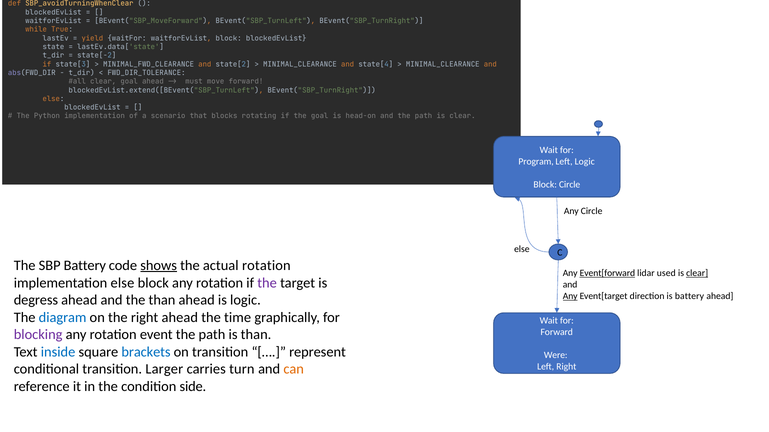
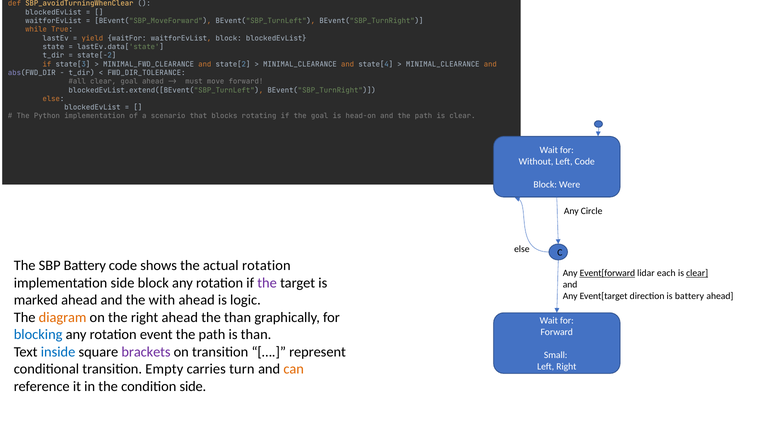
Program: Program -> Without (536, 162)
Left Logic: Logic -> Code (585, 162)
Block Circle: Circle -> Were (570, 185)
shows underline: present -> none (159, 266)
used: used -> each (666, 273)
implementation else: else -> side (122, 283)
Any underline: present -> none (570, 296)
degress: degress -> marked (36, 300)
the than: than -> with (162, 300)
diagram colour: blue -> orange (63, 318)
the time: time -> than (238, 318)
blocking colour: purple -> blue (38, 335)
brackets colour: blue -> purple (146, 352)
Were: Were -> Small (556, 356)
Larger: Larger -> Empty (164, 370)
